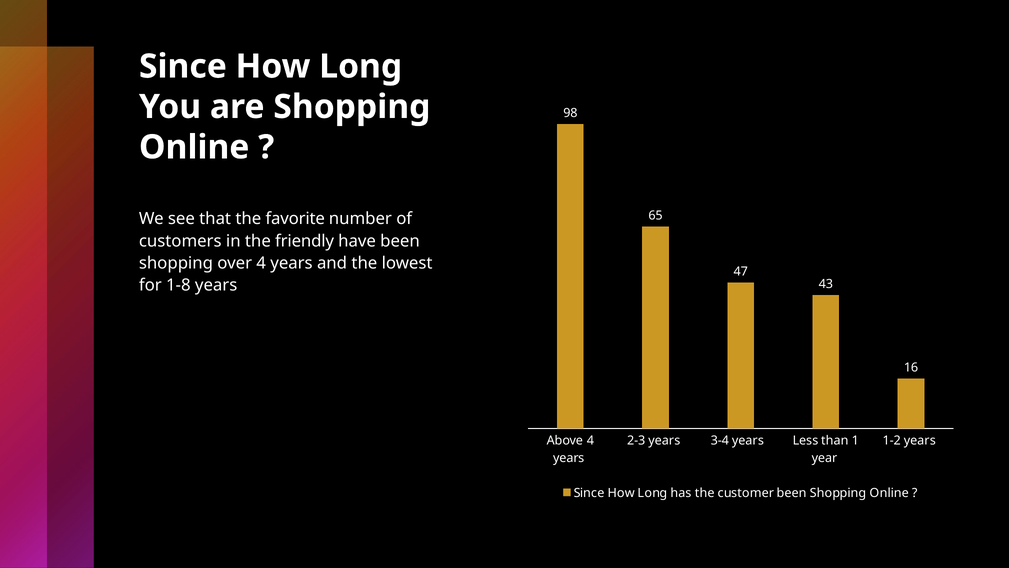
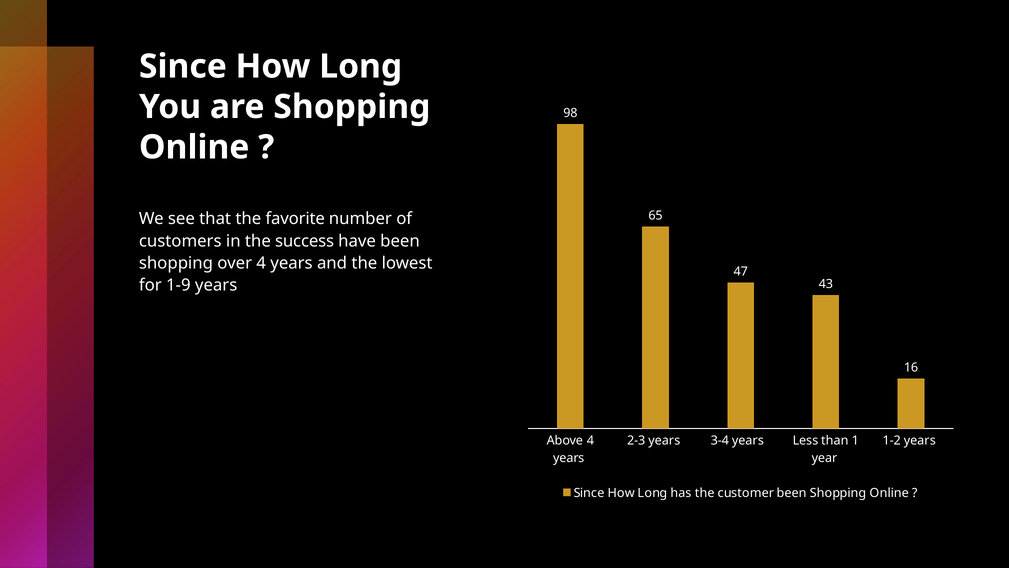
friendly: friendly -> success (305, 241)
1-8: 1-8 -> 1-9 (178, 285)
